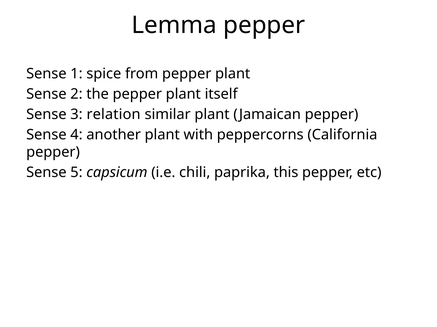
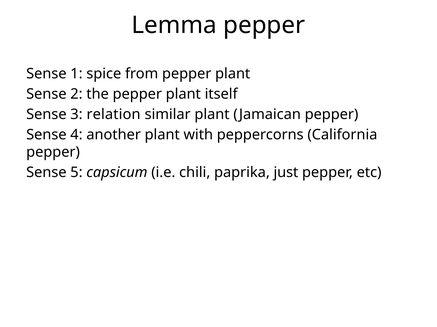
this: this -> just (286, 173)
